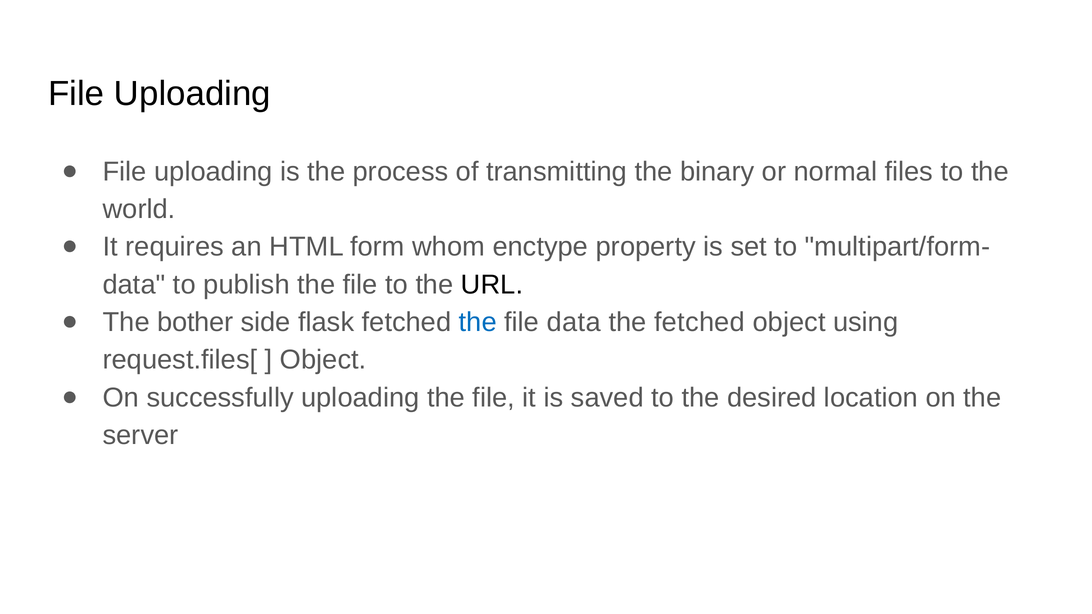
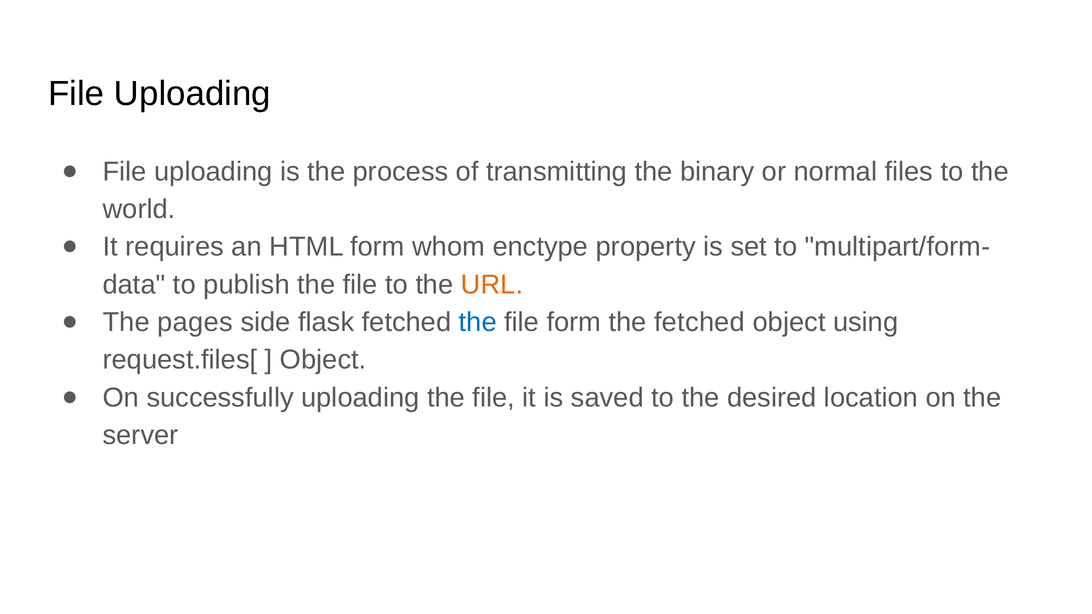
URL colour: black -> orange (492, 285)
bother: bother -> pages (195, 322)
file data: data -> form (574, 322)
